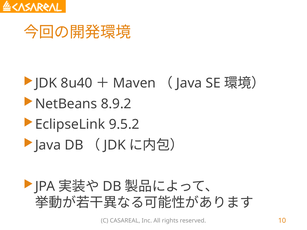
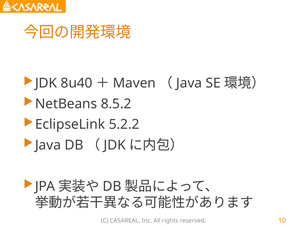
8.9.2: 8.9.2 -> 8.5.2 (116, 104)
9.5.2: 9.5.2 -> 5.2.2 (124, 125)
